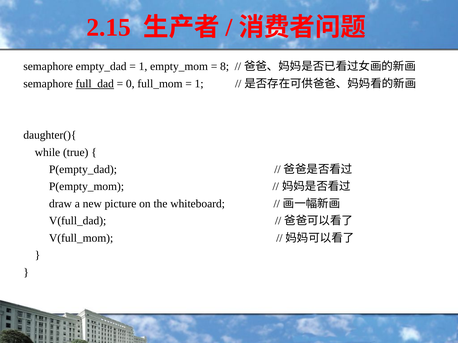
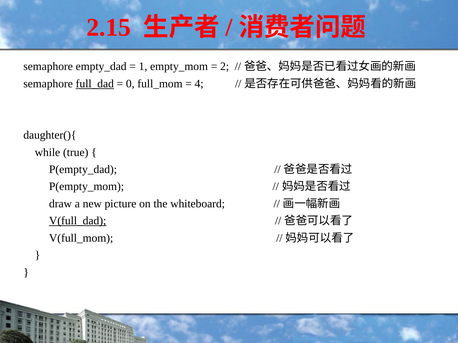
8: 8 -> 2 (225, 67)
1: 1 -> 4 (199, 84)
V(full_dad underline: none -> present (78, 221)
